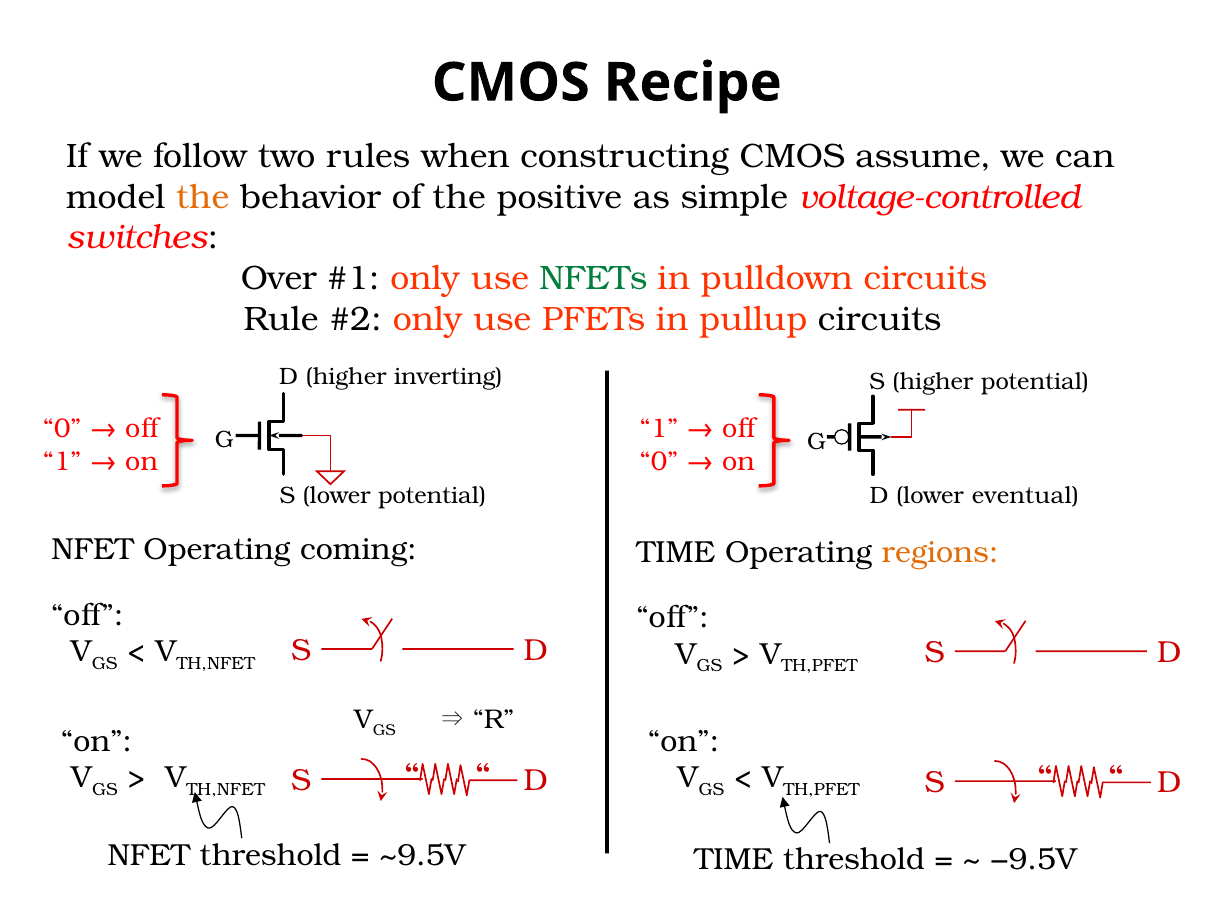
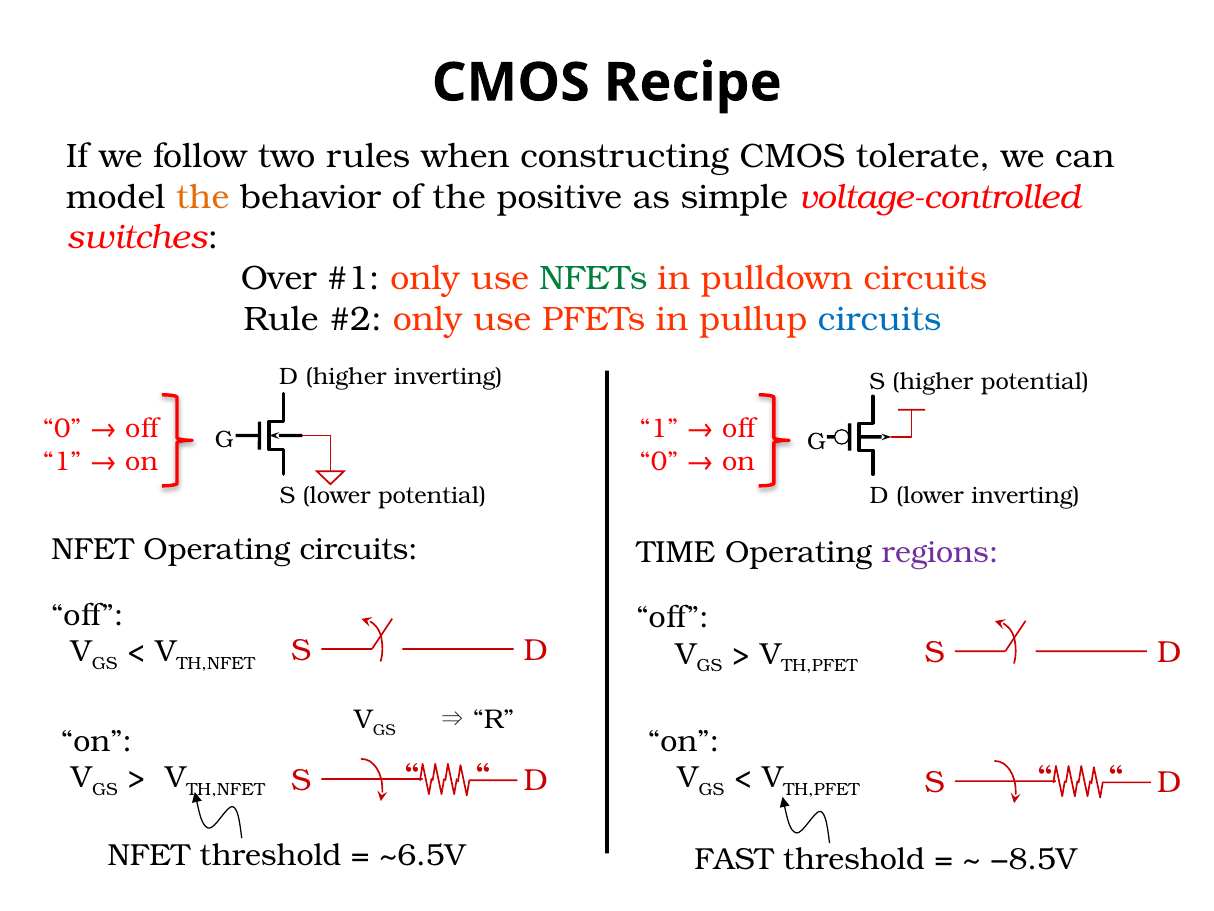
assume: assume -> tolerate (923, 157)
circuits colour: black -> blue (880, 319)
lower eventual: eventual -> inverting (1026, 496)
Operating coming: coming -> circuits (359, 550)
regions colour: orange -> purple (940, 552)
~9.5V: ~9.5V -> ~6.5V (423, 855)
TIME: TIME -> FAST (734, 859)
−9.5V: −9.5V -> −8.5V (1034, 859)
